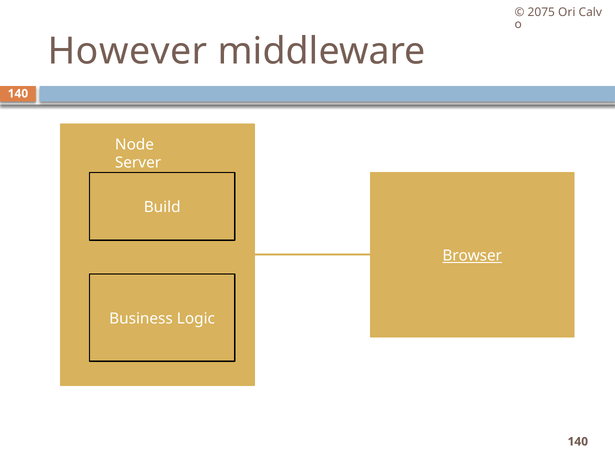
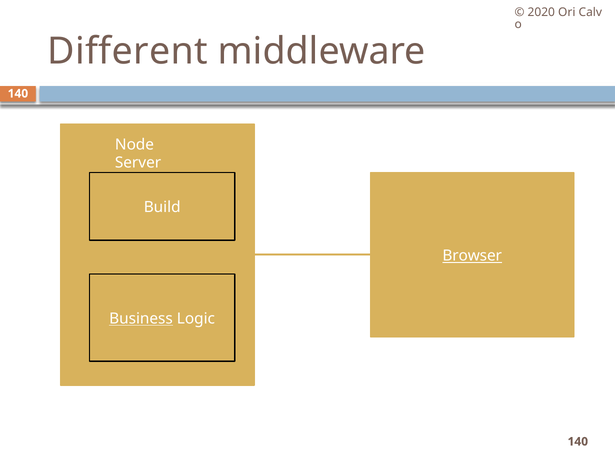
2075: 2075 -> 2020 (541, 12)
However: However -> Different (127, 51)
Business underline: none -> present (141, 319)
